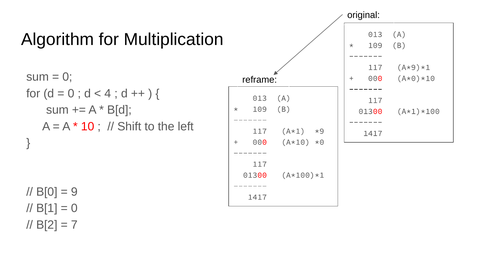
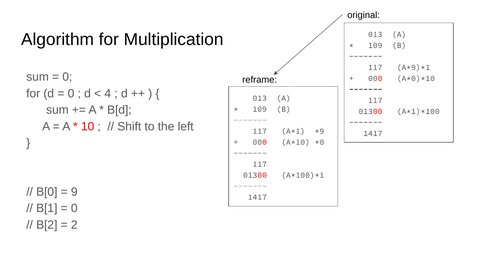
7: 7 -> 2 (74, 225)
